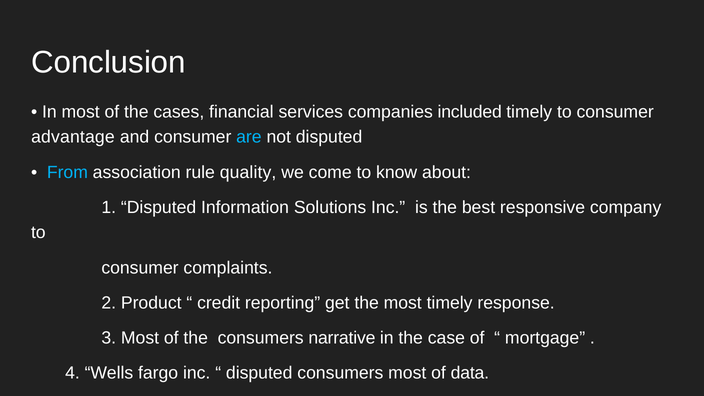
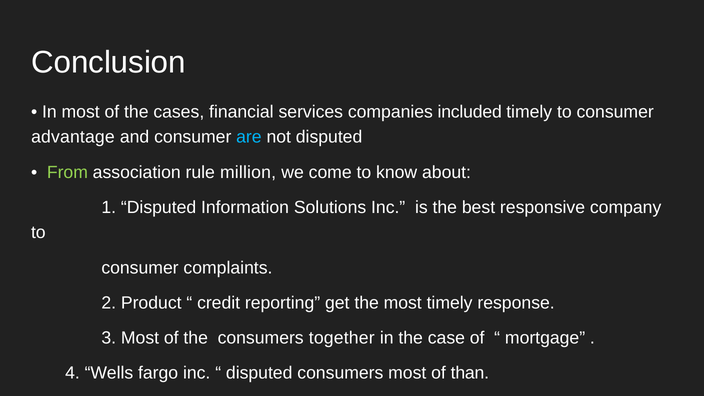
From colour: light blue -> light green (67, 172)
quality: quality -> million (248, 172)
narrative: narrative -> together (342, 338)
data: data -> than (470, 373)
